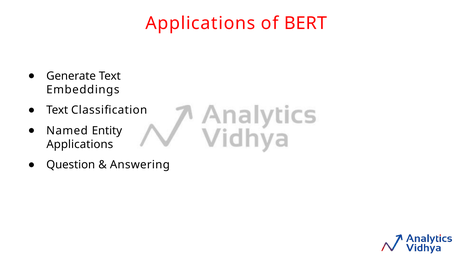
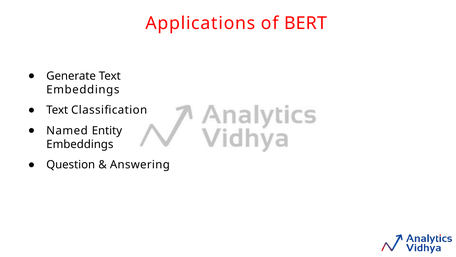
Applications: Applications -> Embeddings (80, 144)
